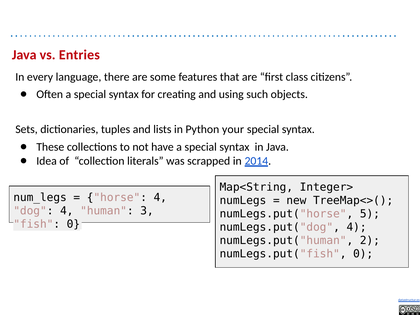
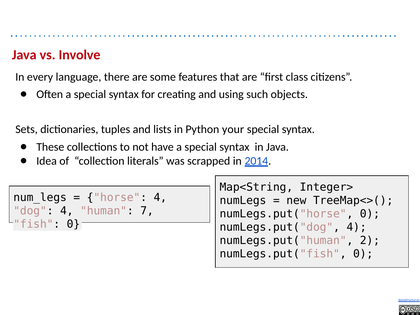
Entries: Entries -> Involve (80, 55)
3: 3 -> 7 (147, 211)
numLegs.put("horse 5: 5 -> 0 (370, 214)
